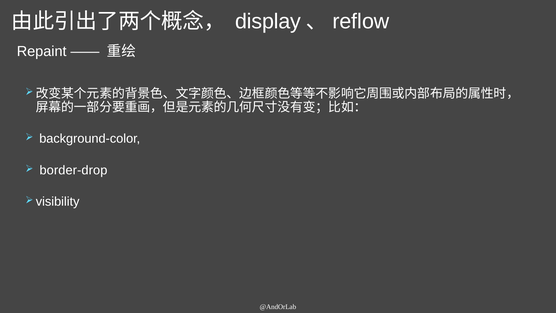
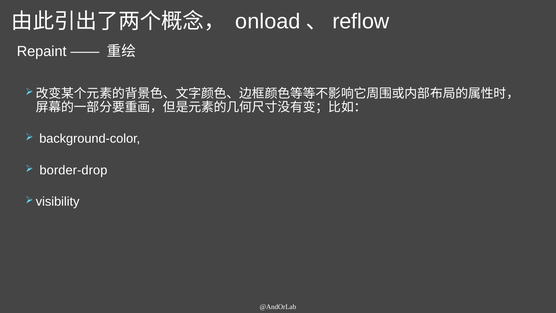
display: display -> onload (268, 22)
